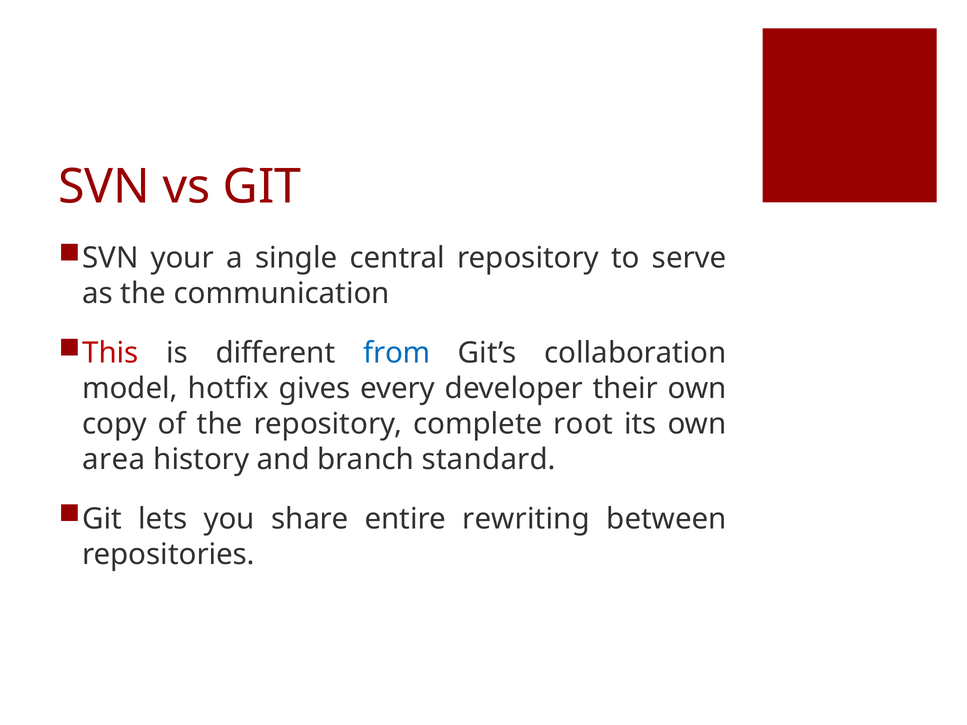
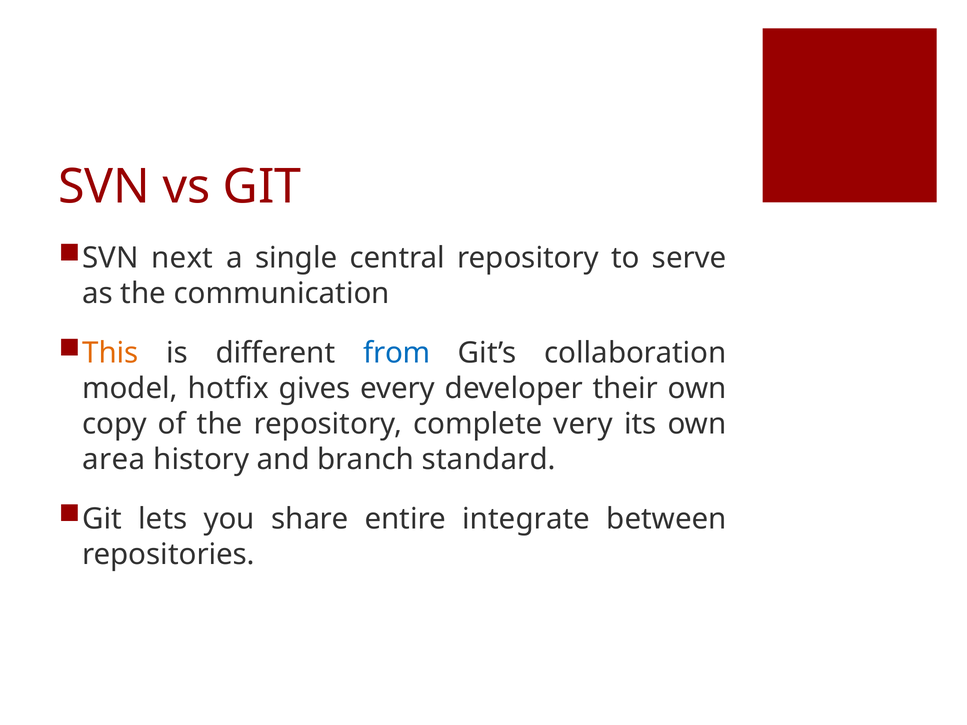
your: your -> next (182, 258)
This colour: red -> orange (110, 353)
root: root -> very (583, 424)
rewriting: rewriting -> integrate (526, 519)
